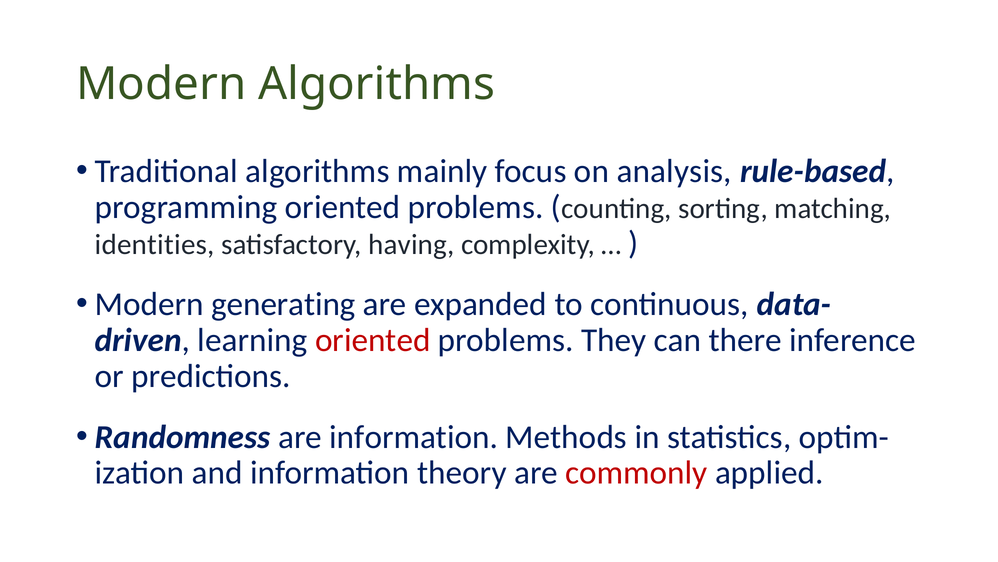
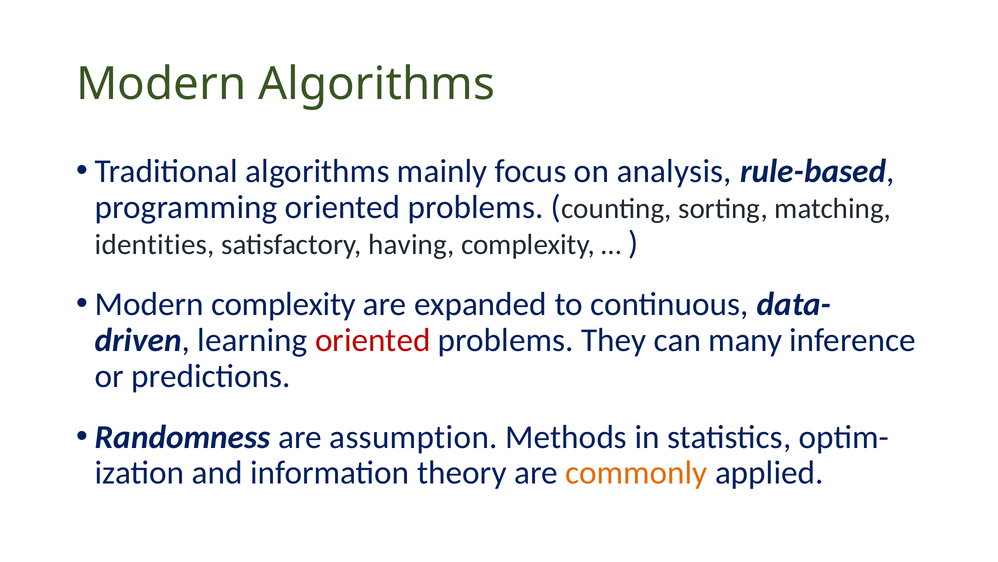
Modern generating: generating -> complexity (284, 304)
there: there -> many (745, 340)
are information: information -> assumption (414, 437)
commonly colour: red -> orange (636, 472)
